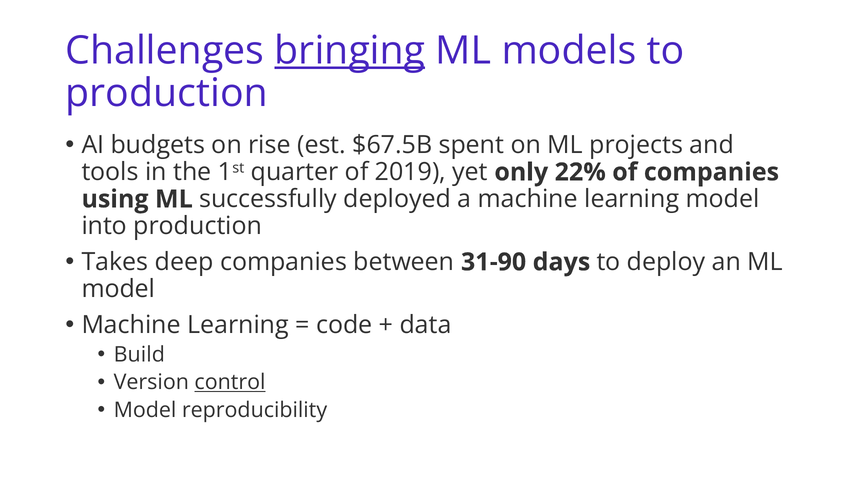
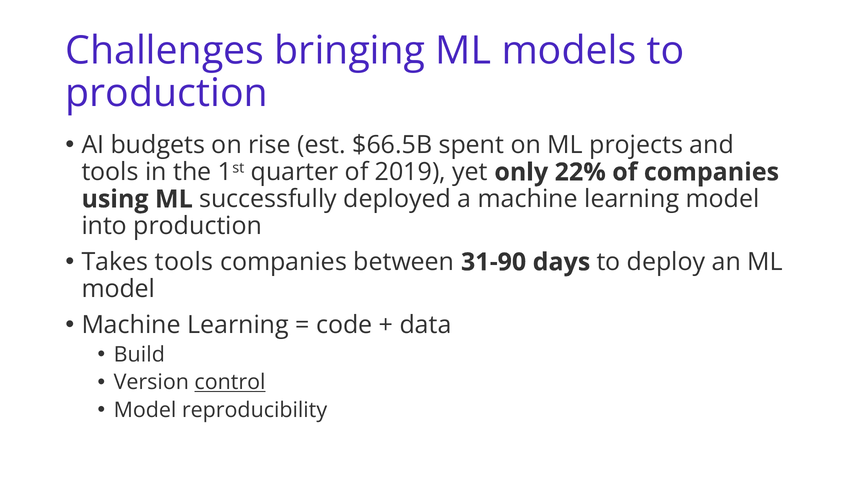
bringing underline: present -> none (350, 51)
$67.5B: $67.5B -> $66.5B (392, 145)
Takes deep: deep -> tools (184, 262)
